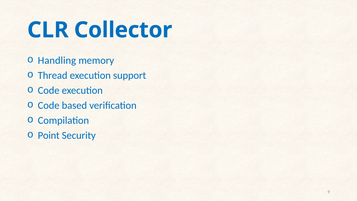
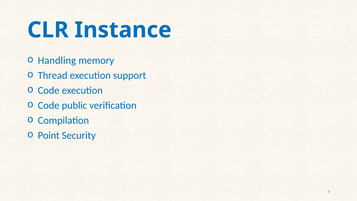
Collector: Collector -> Instance (123, 30)
based: based -> public (74, 105)
